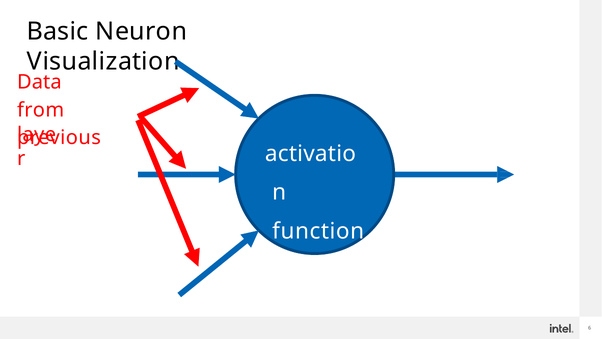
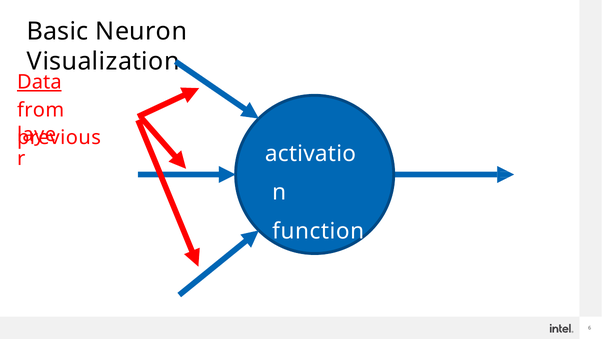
Data underline: none -> present (39, 82)
